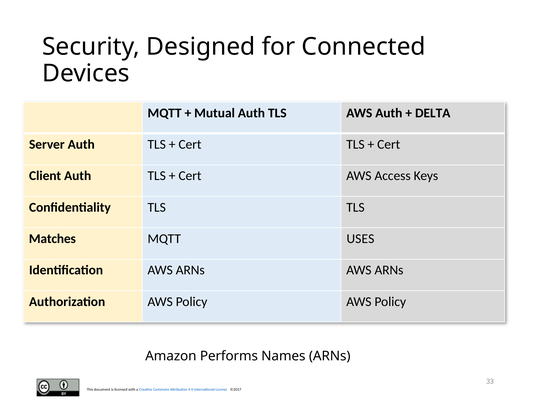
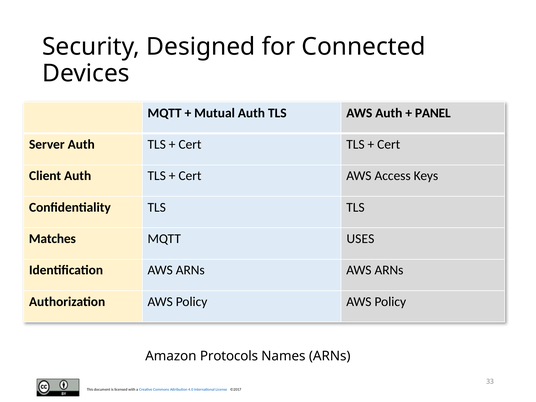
DELTA: DELTA -> PANEL (433, 113)
Performs: Performs -> Protocols (229, 356)
